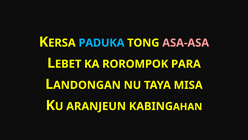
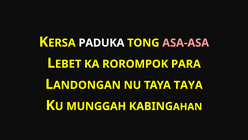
PADUKA colour: light blue -> white (101, 43)
TAYA MISA: MISA -> TAYA (188, 85)
ARANJEUN: ARANJEUN -> MUNGGAH (96, 106)
